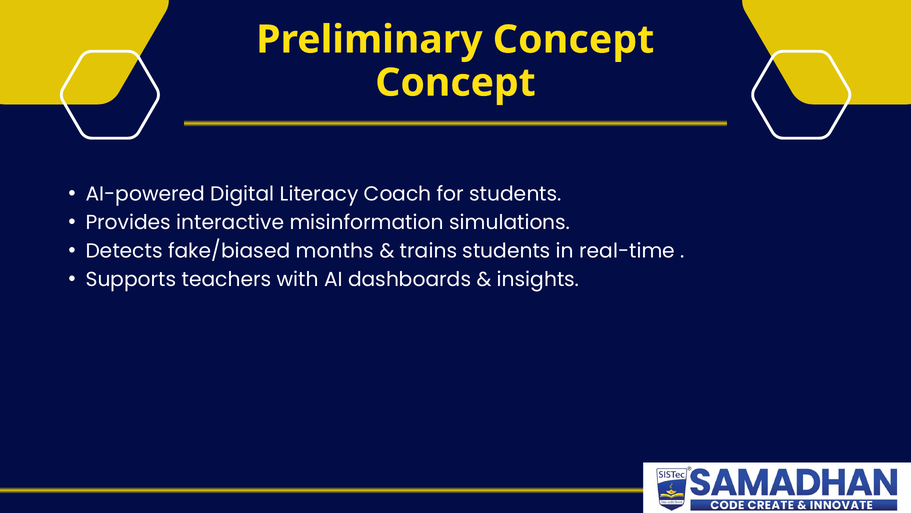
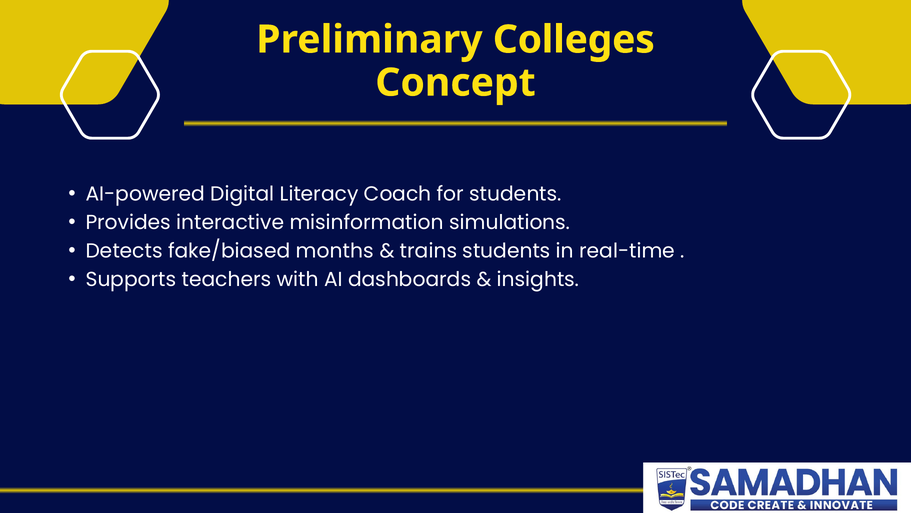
Preliminary Concept: Concept -> Colleges (574, 40)
